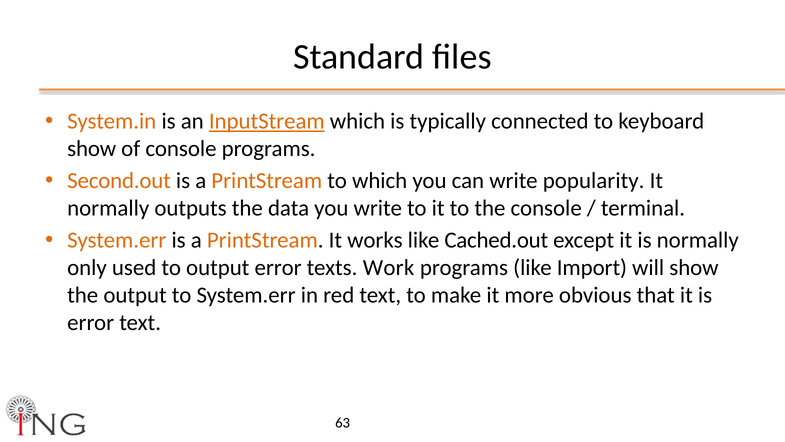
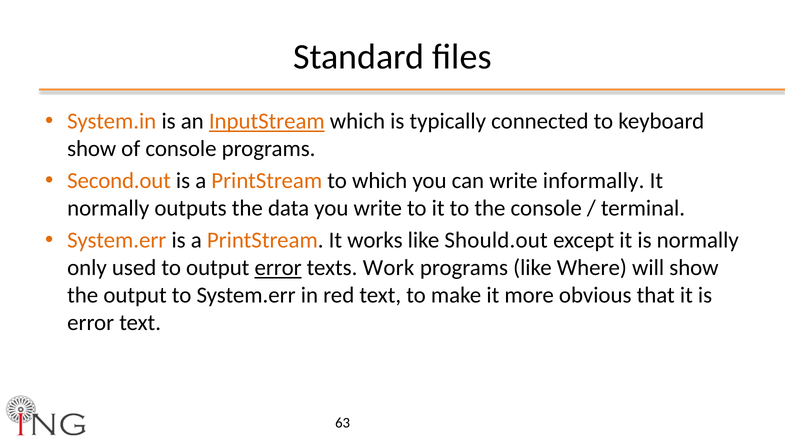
popularity: popularity -> informally (594, 181)
Cached.out: Cached.out -> Should.out (496, 240)
error underline: none -> present (278, 268)
Import: Import -> Where (592, 268)
